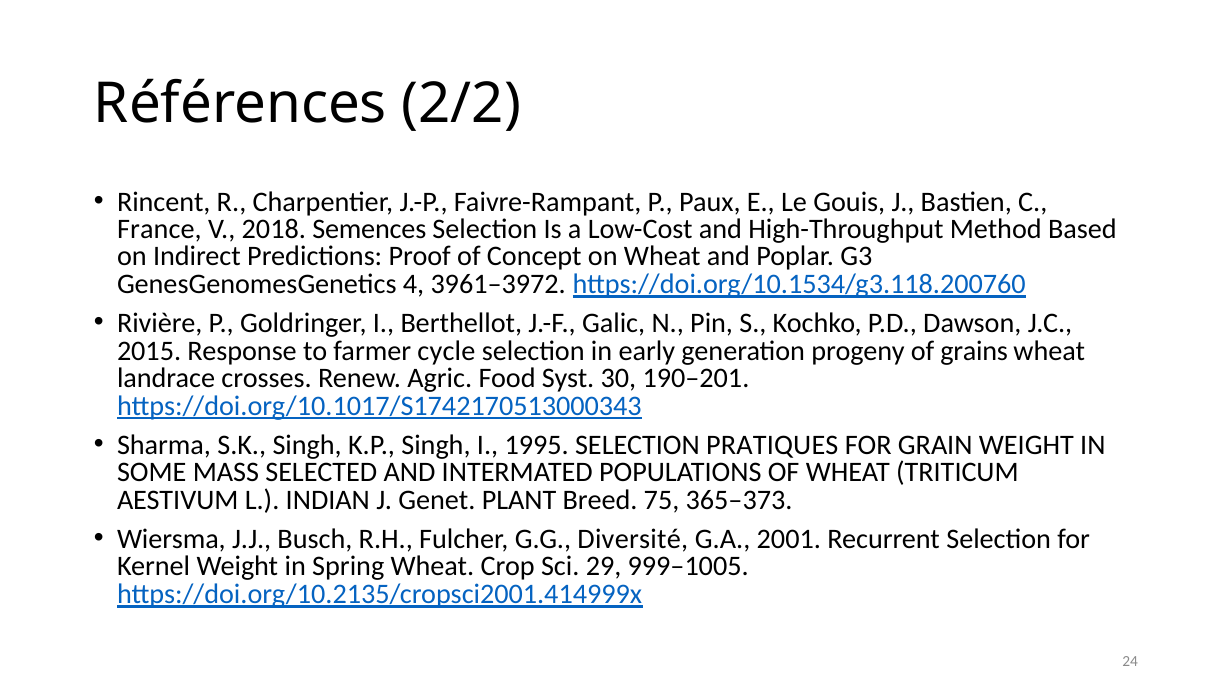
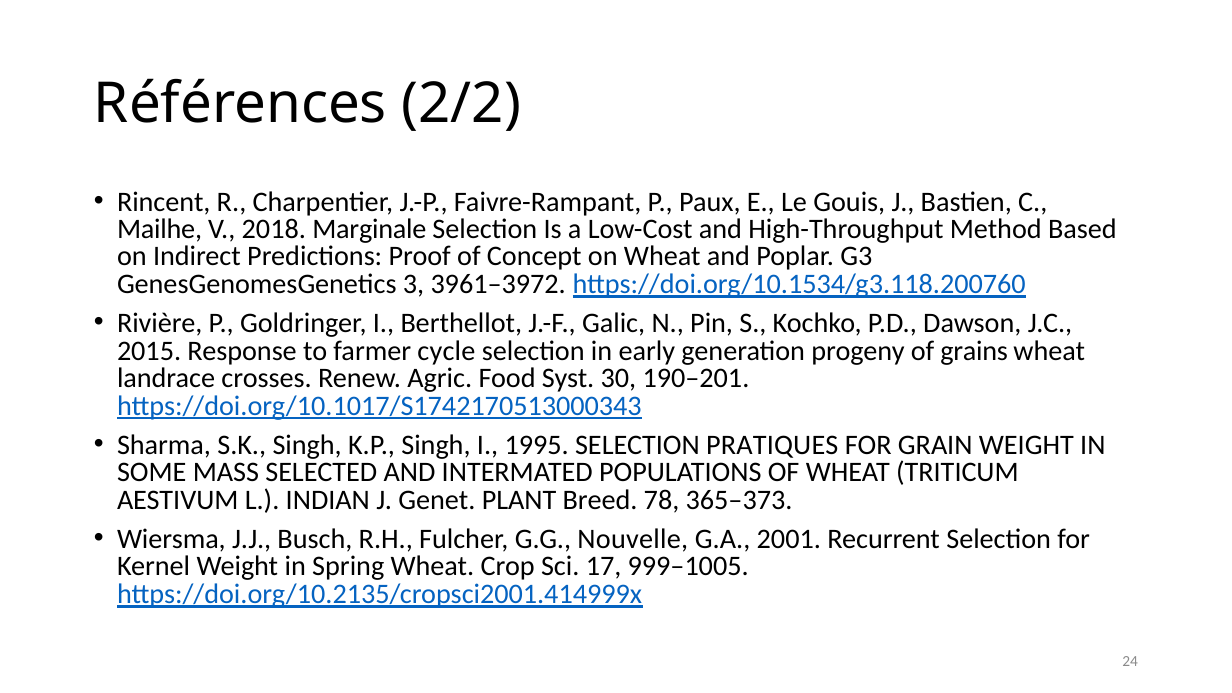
France: France -> Mailhe (160, 229)
Semences: Semences -> Marginale (369, 229)
4: 4 -> 3 (414, 284)
75: 75 -> 78 (662, 500)
Diversité: Diversité -> Nouvelle (633, 539)
29: 29 -> 17 (604, 566)
